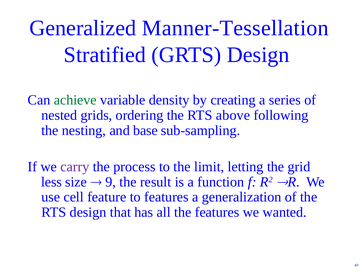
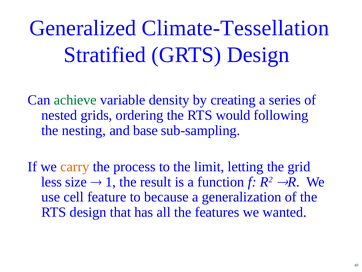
Manner-Tessellation: Manner-Tessellation -> Climate-Tessellation (235, 28)
above: above -> would (233, 115)
carry colour: purple -> orange (75, 166)
9: 9 -> 1 (111, 182)
to features: features -> because (166, 197)
